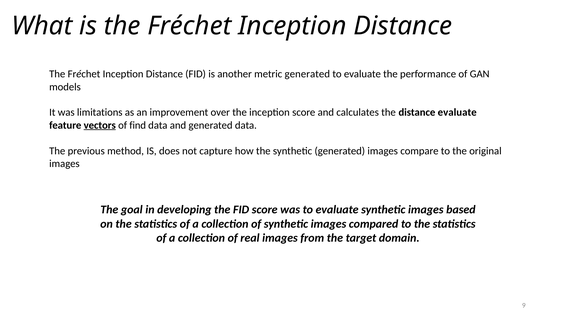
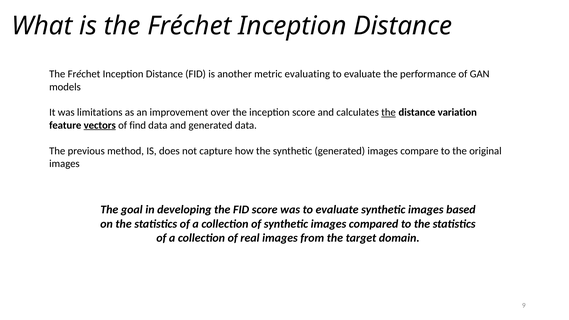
metric generated: generated -> evaluating (307, 74)
the underline: none -> present (389, 112)
distance evaluate: evaluate -> variation (457, 112)
